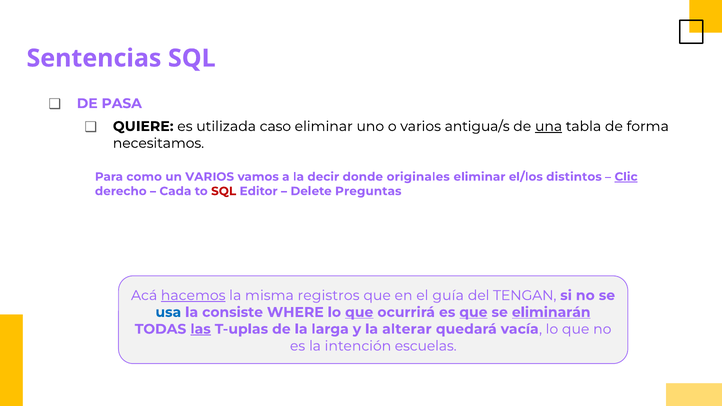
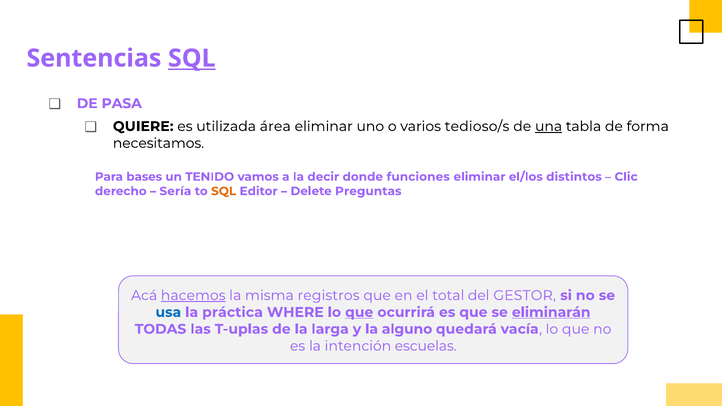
SQL underline: none -> present (192, 58)
caso: caso -> área (275, 126)
antigua/s: antigua/s -> tedioso/s (477, 126)
como: como -> bases (144, 177)
un VARIOS: VARIOS -> TENIDO (210, 177)
originales: originales -> funciones (418, 177)
Clic underline: present -> none (626, 177)
Cada: Cada -> Sería (175, 191)
SQL colour: red -> orange (224, 191)
guía: guía -> total (448, 296)
TENGAN: TENGAN -> GESTOR (525, 296)
consiste: consiste -> práctica (232, 312)
que underline: present -> none (473, 312)
las underline: present -> none (201, 329)
alterar: alterar -> alguno (407, 329)
